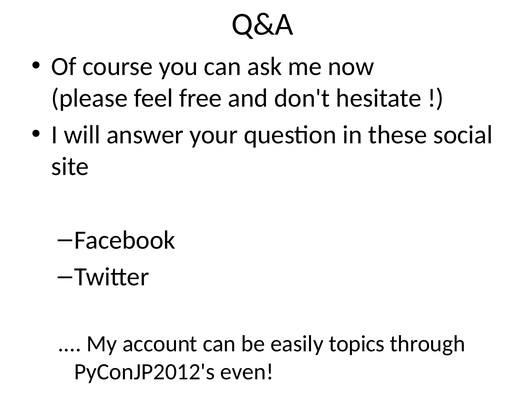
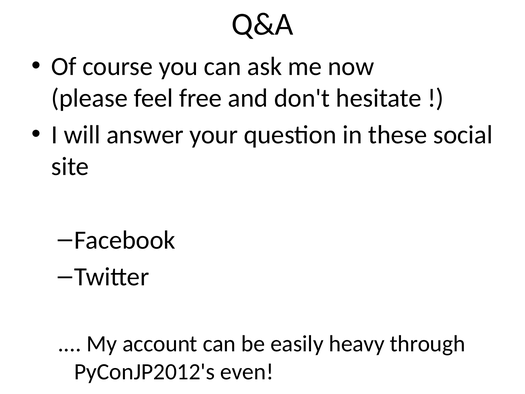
topics: topics -> heavy (357, 344)
